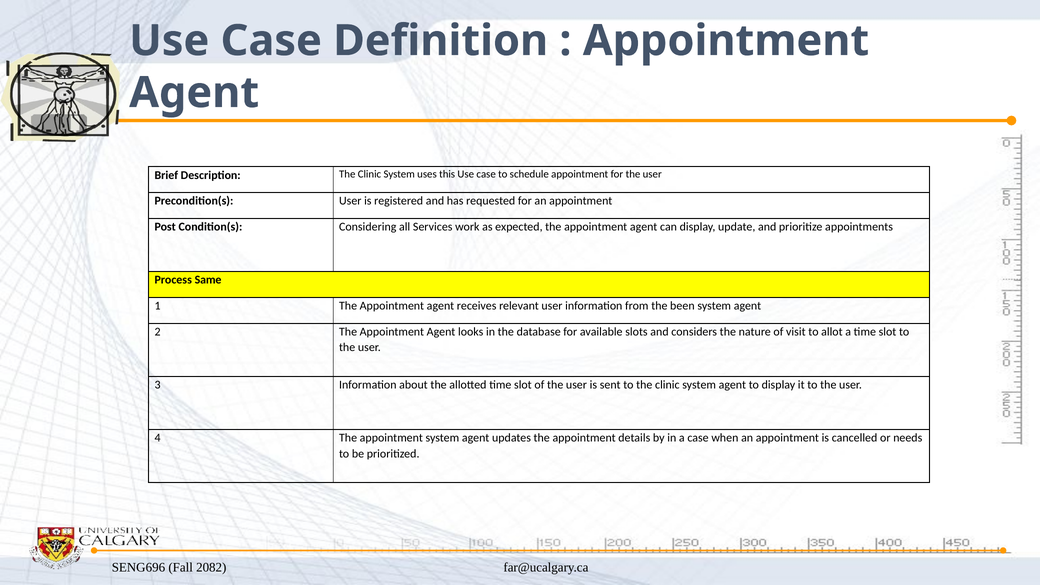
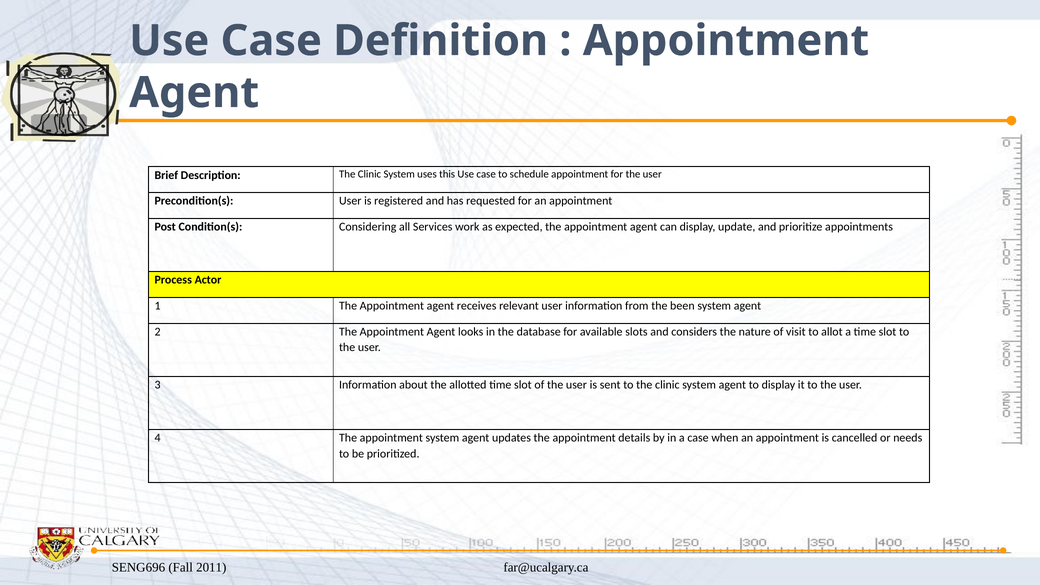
Same: Same -> Actor (208, 280)
2082: 2082 -> 2011 (211, 568)
